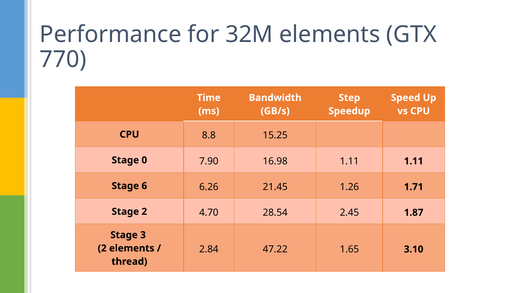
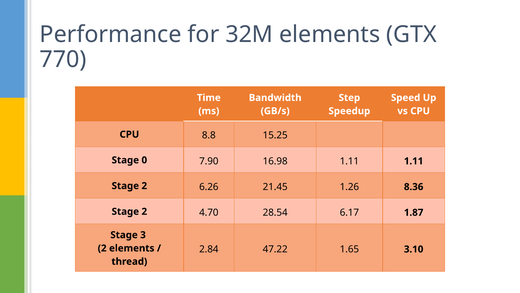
6: 6 -> 2 (144, 186)
1.71: 1.71 -> 8.36 (414, 187)
2.45: 2.45 -> 6.17 (349, 212)
